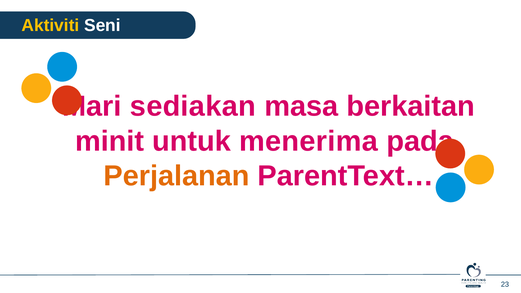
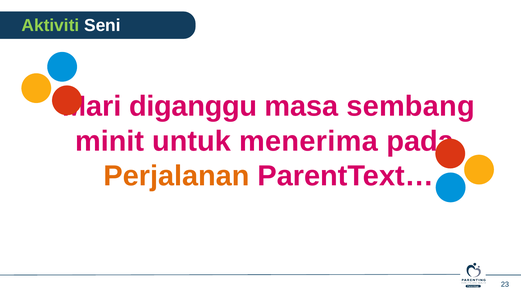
Aktiviti colour: yellow -> light green (50, 25)
sediakan: sediakan -> diganggu (193, 106)
berkaitan: berkaitan -> sembang (411, 106)
